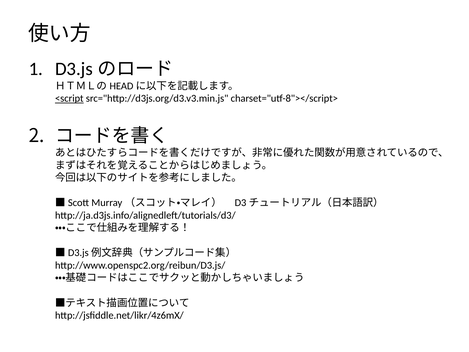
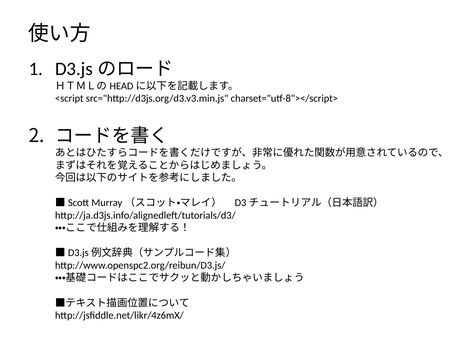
<script underline: present -> none (69, 98)
